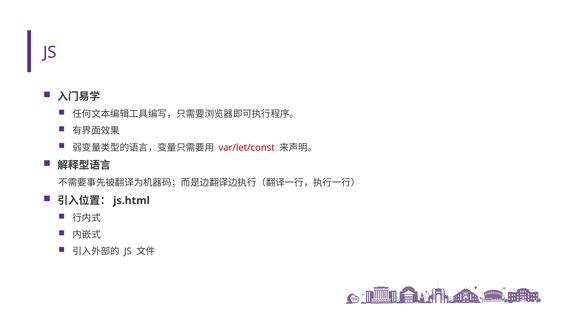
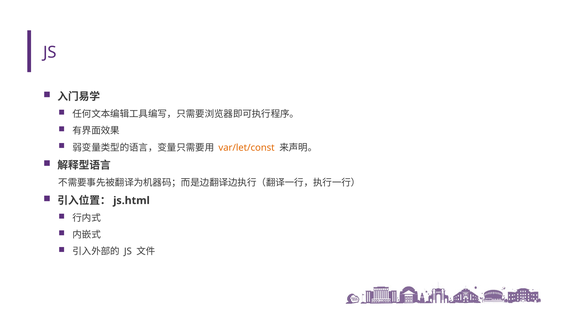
var/let/const colour: red -> orange (247, 148)
